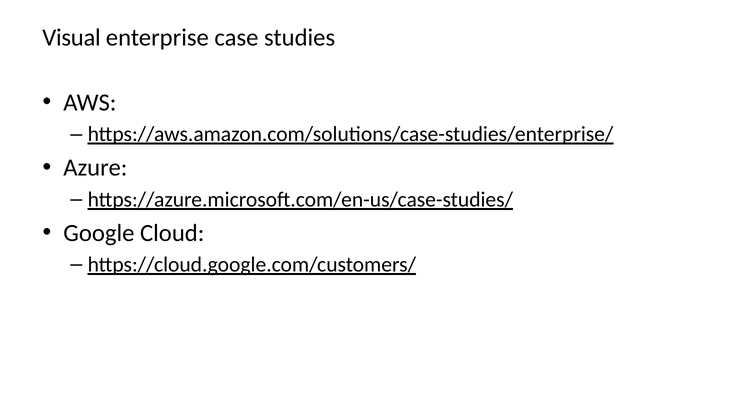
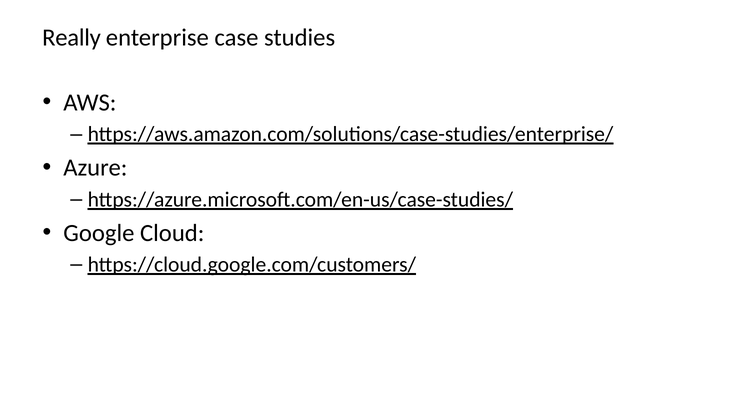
Visual: Visual -> Really (72, 38)
